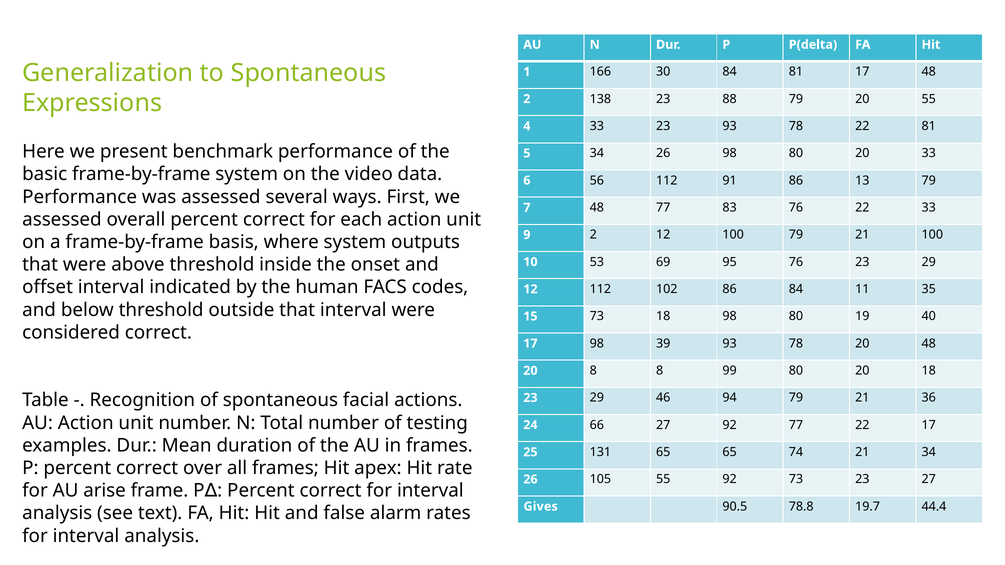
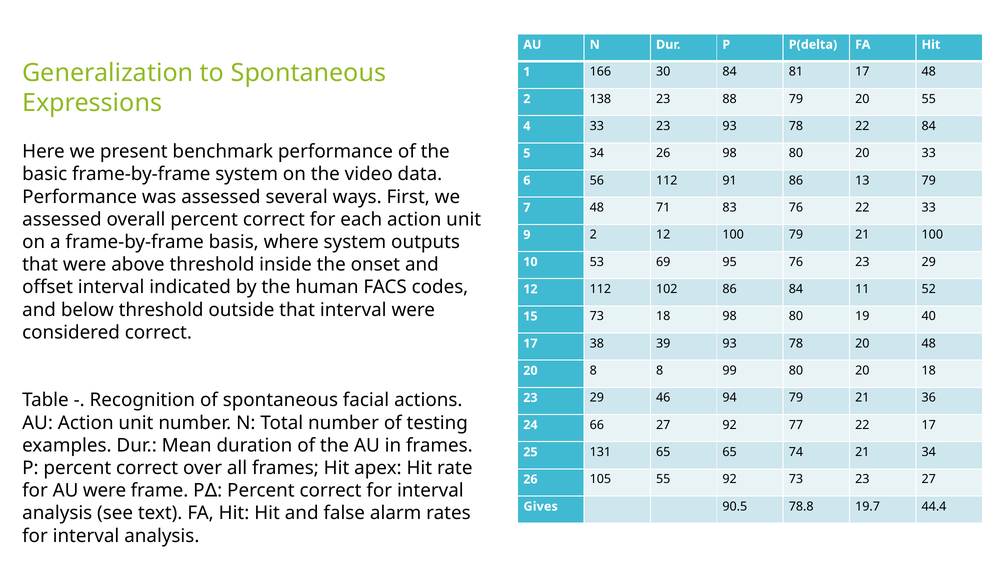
22 81: 81 -> 84 (929, 126)
48 77: 77 -> 71 (663, 208)
35: 35 -> 52 (929, 289)
17 98: 98 -> 38 (597, 344)
AU arise: arise -> were (105, 491)
